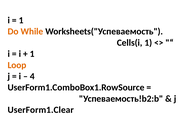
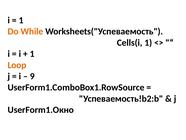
4: 4 -> 9 (32, 76)
UserForm1.Clear: UserForm1.Clear -> UserForm1.Окно (41, 109)
